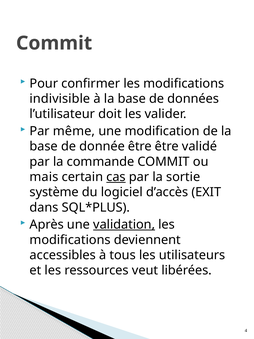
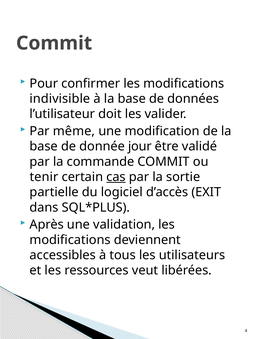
donnée être: être -> jour (140, 146)
mais: mais -> tenir (44, 177)
système: système -> partielle (54, 192)
validation underline: present -> none (124, 224)
